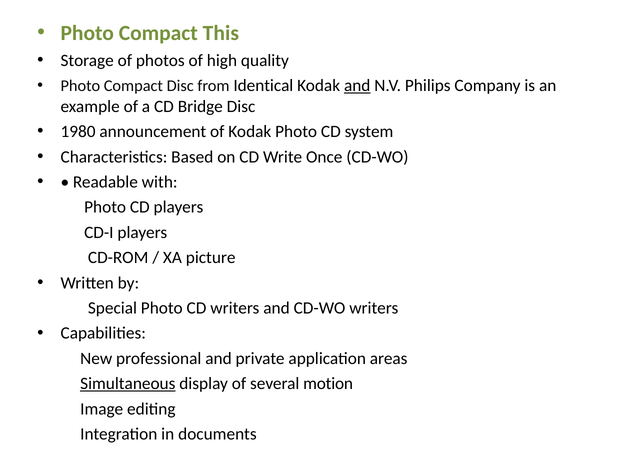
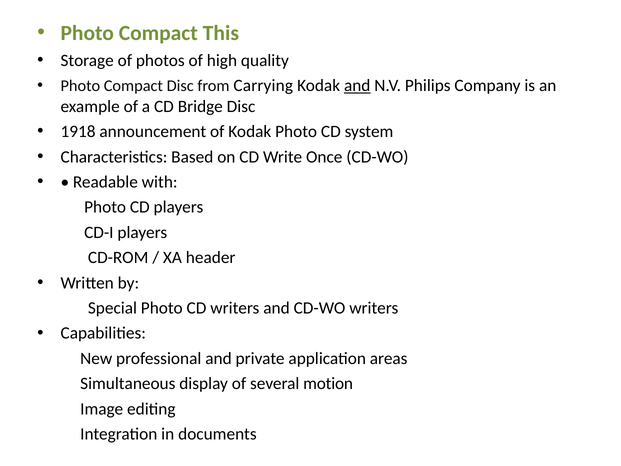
Identical: Identical -> Carrying (263, 86)
1980: 1980 -> 1918 (78, 132)
picture: picture -> header (211, 258)
Simultaneous underline: present -> none (128, 383)
